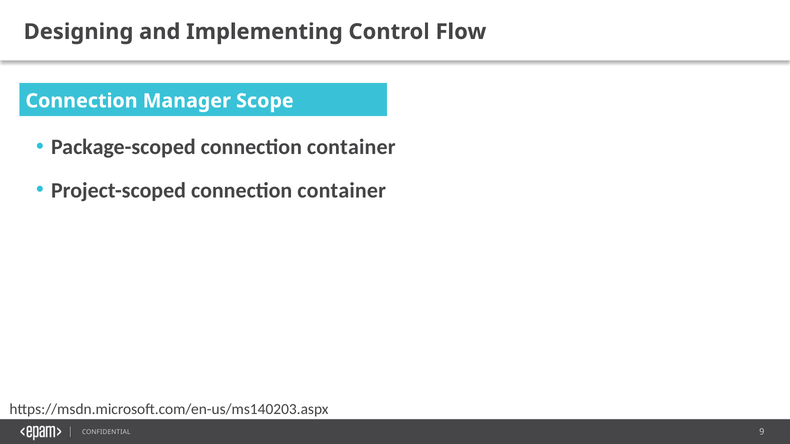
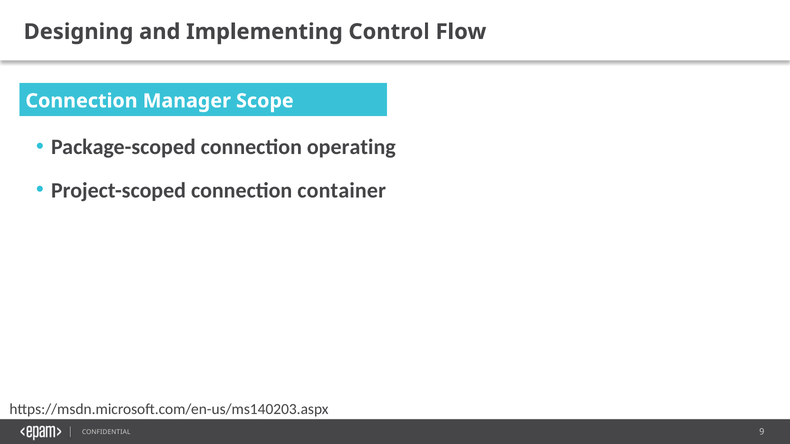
Package-scoped connection container: container -> operating (351, 147)
